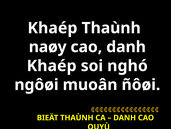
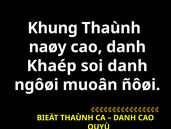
Khaép: Khaép -> Khung (53, 28)
soi nghó: nghó -> danh (127, 66)
